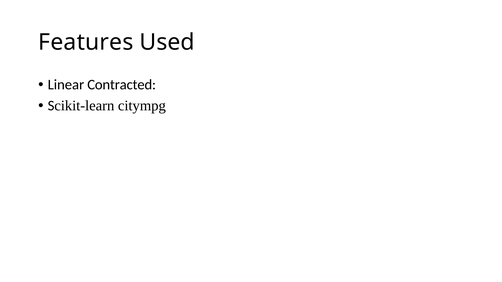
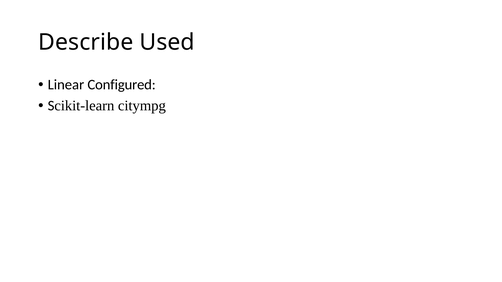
Features: Features -> Describe (86, 42)
Contracted: Contracted -> Configured (122, 85)
